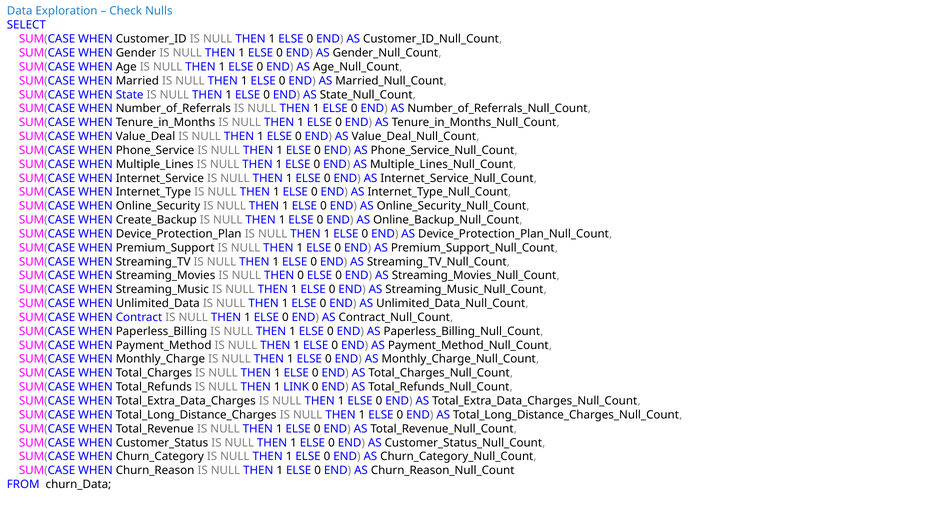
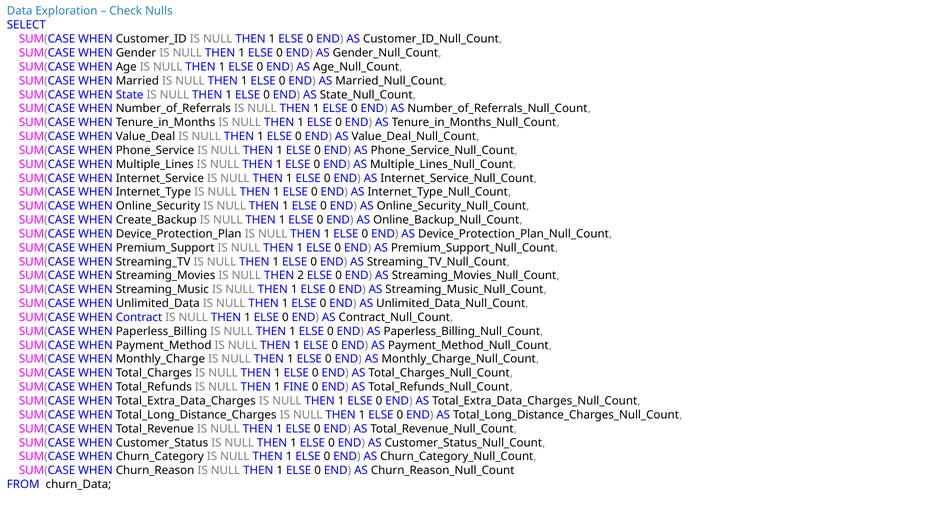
THEN 0: 0 -> 2 (301, 276)
LINK: LINK -> FINE (296, 387)
